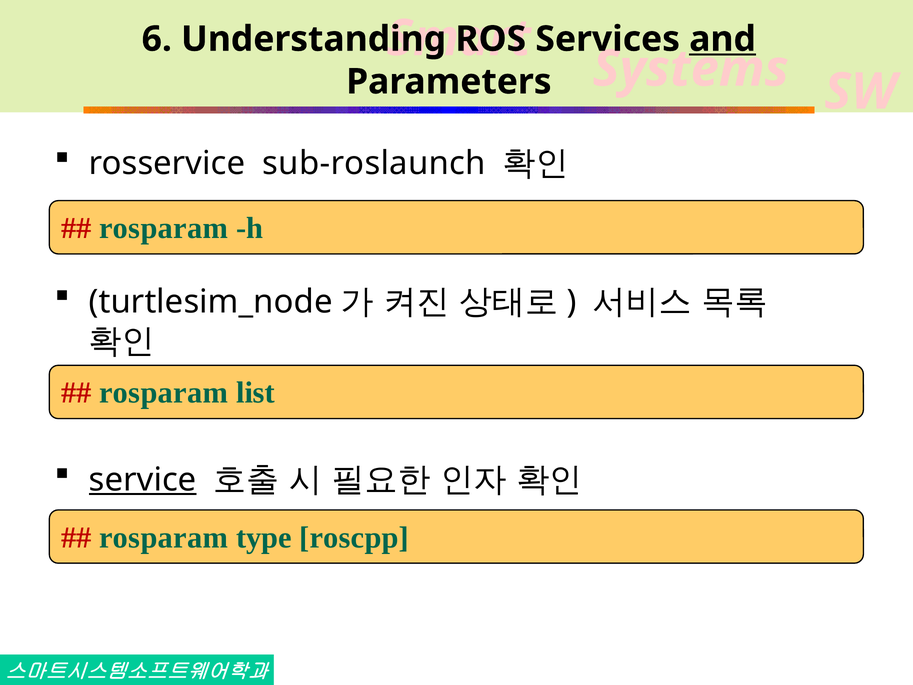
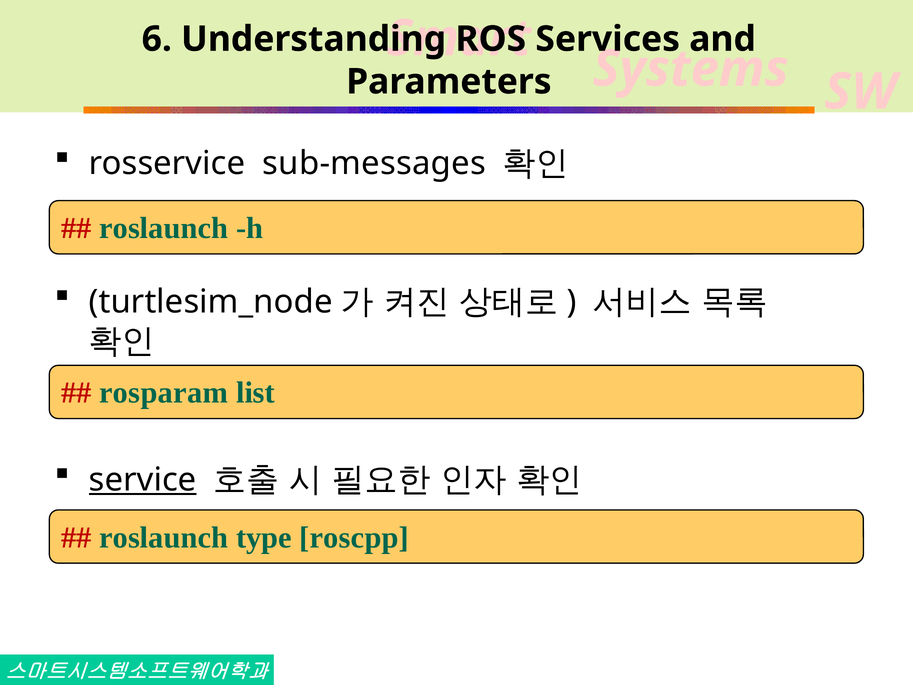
and underline: present -> none (723, 39)
sub-roslaunch: sub-roslaunch -> sub-messages (374, 163)
rosparam: rosparam -> roslaunch (164, 228)
rosparam: rosparam -> roslaunch (164, 537)
